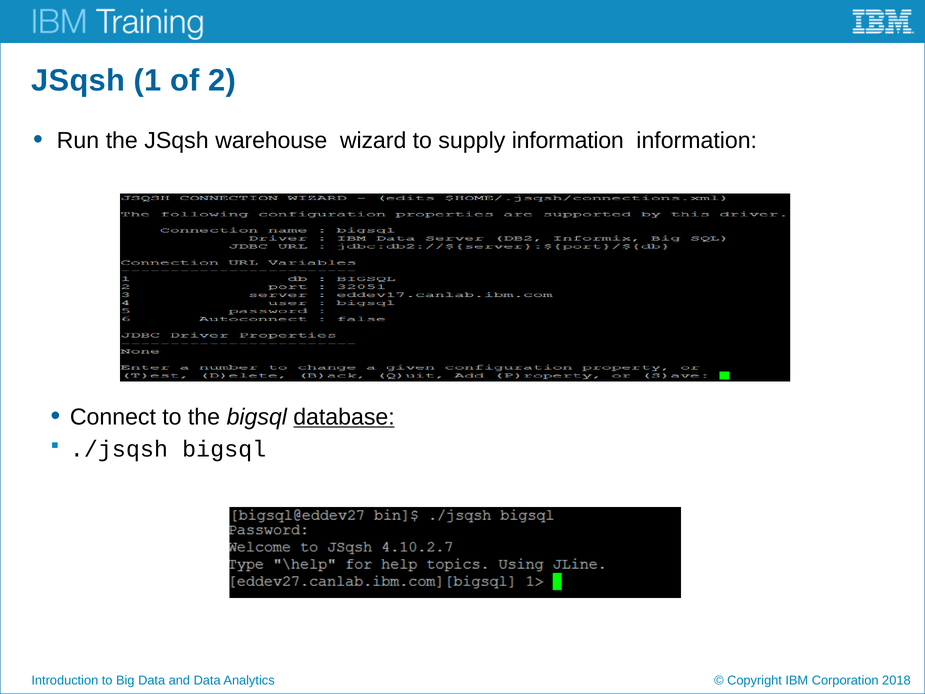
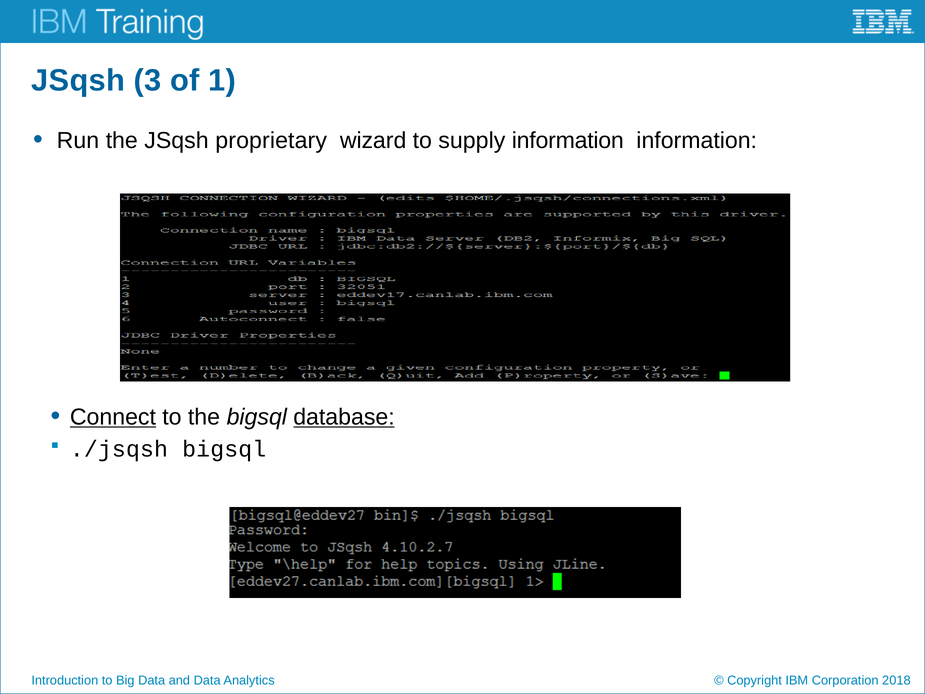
1: 1 -> 3 (148, 81)
2: 2 -> 1 (222, 81)
warehouse: warehouse -> proprietary (271, 140)
Connect underline: none -> present (113, 417)
